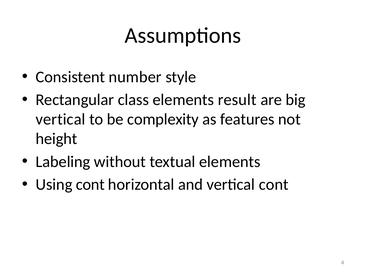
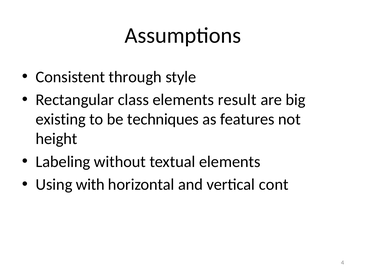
number: number -> through (135, 77)
vertical: vertical -> existing (61, 119)
complexity: complexity -> techniques (163, 119)
Using cont: cont -> with (90, 184)
